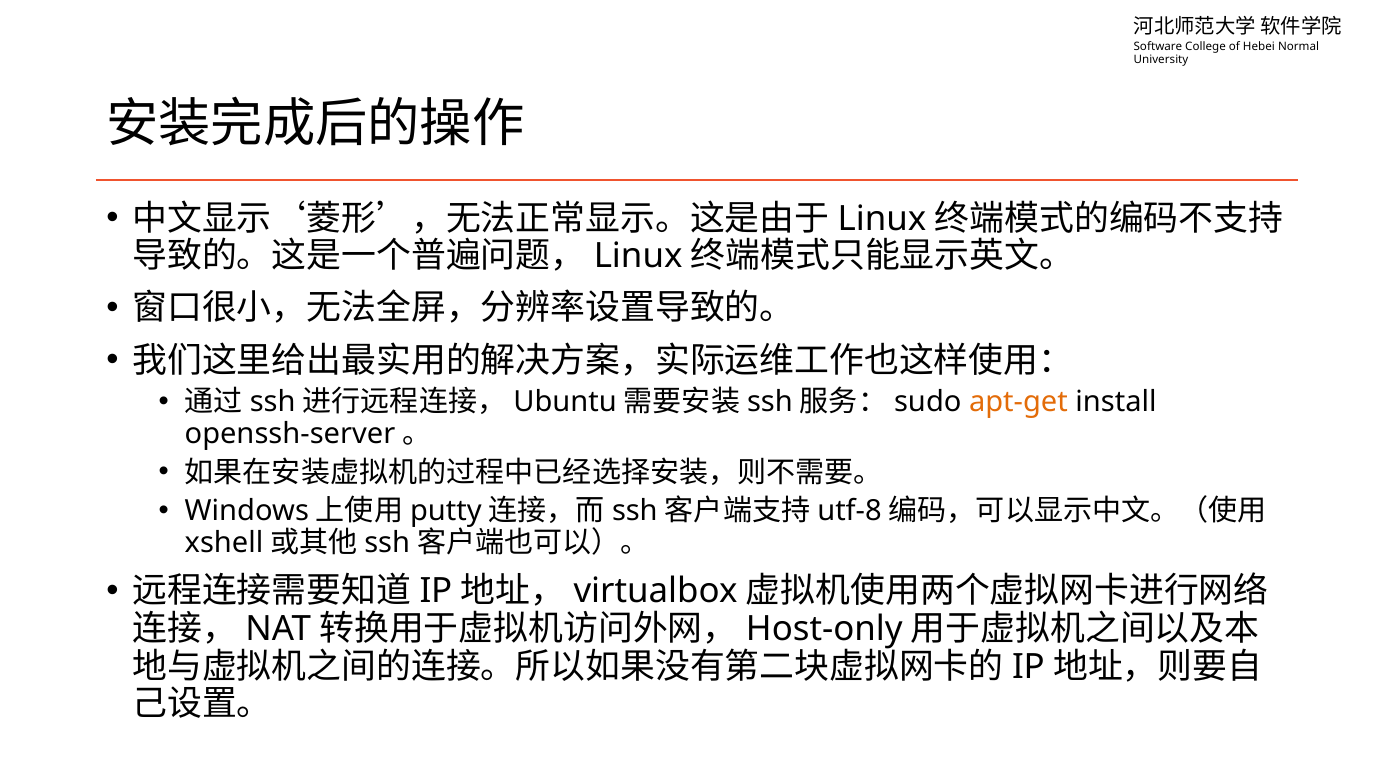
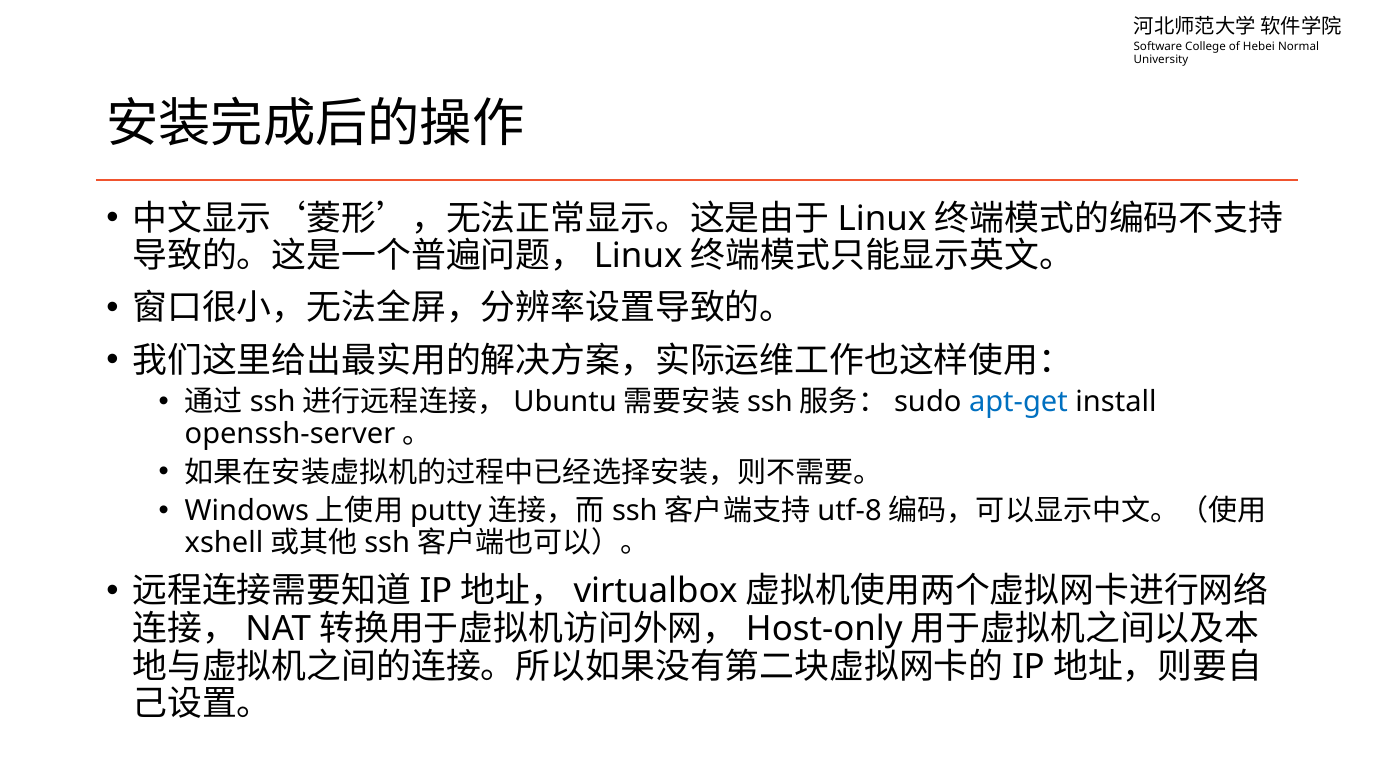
apt-get colour: orange -> blue (1018, 402)
